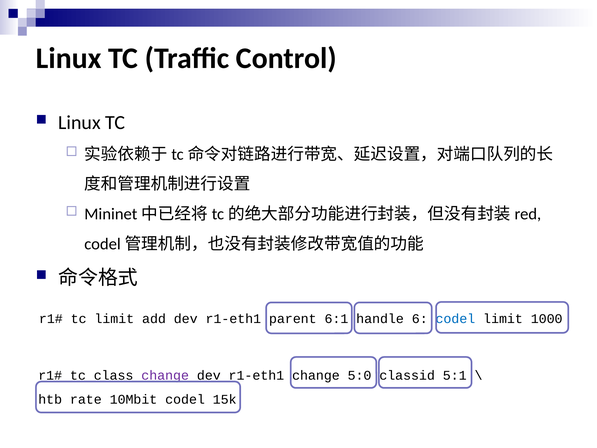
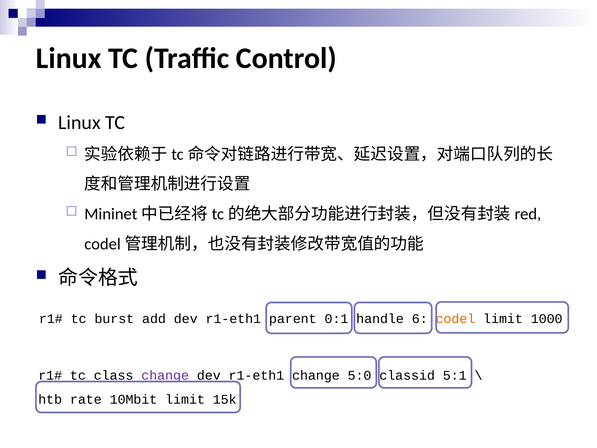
tc limit: limit -> burst (114, 318)
6:1: 6:1 -> 0:1 (336, 318)
codel colour: blue -> orange (455, 318)
10Mbit codel: codel -> limit (185, 399)
